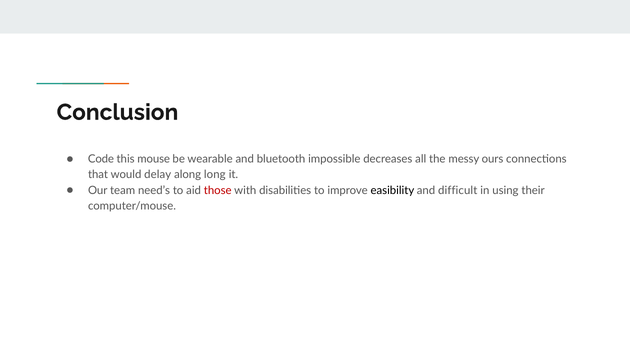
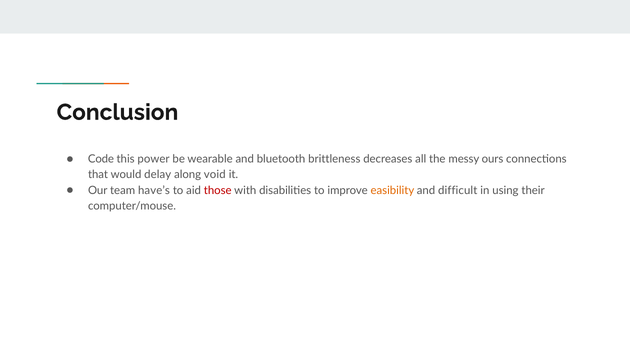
mouse: mouse -> power (154, 159)
impossible: impossible -> brittleness (334, 159)
long: long -> void (215, 175)
need’s: need’s -> have’s (154, 191)
easibility colour: black -> orange (392, 191)
